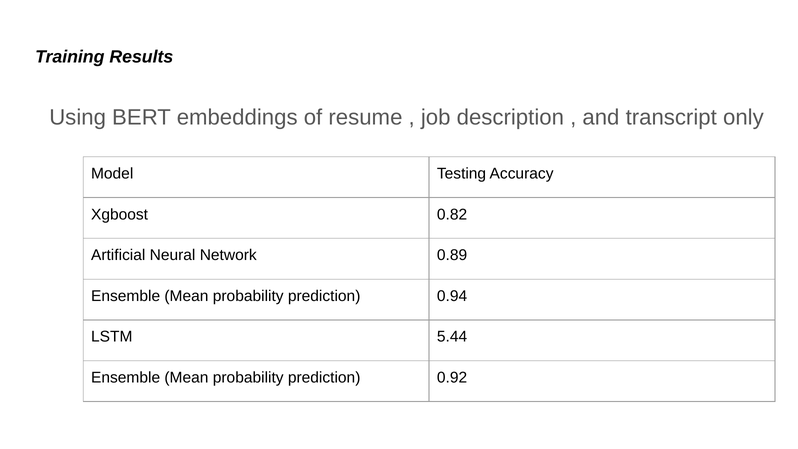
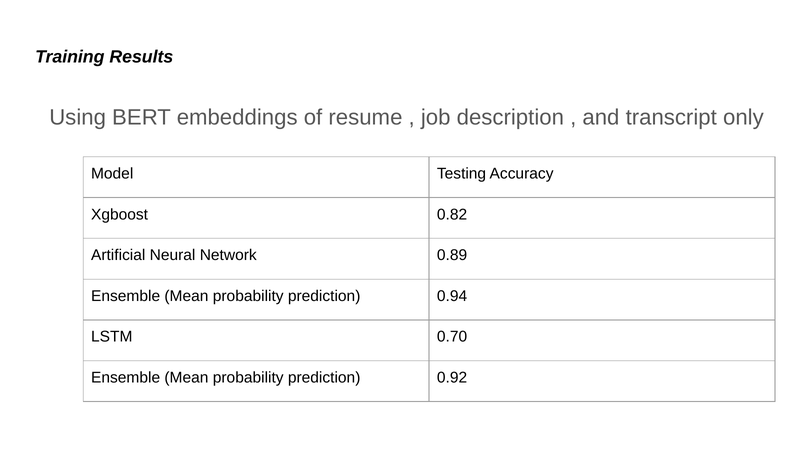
5.44: 5.44 -> 0.70 (452, 337)
